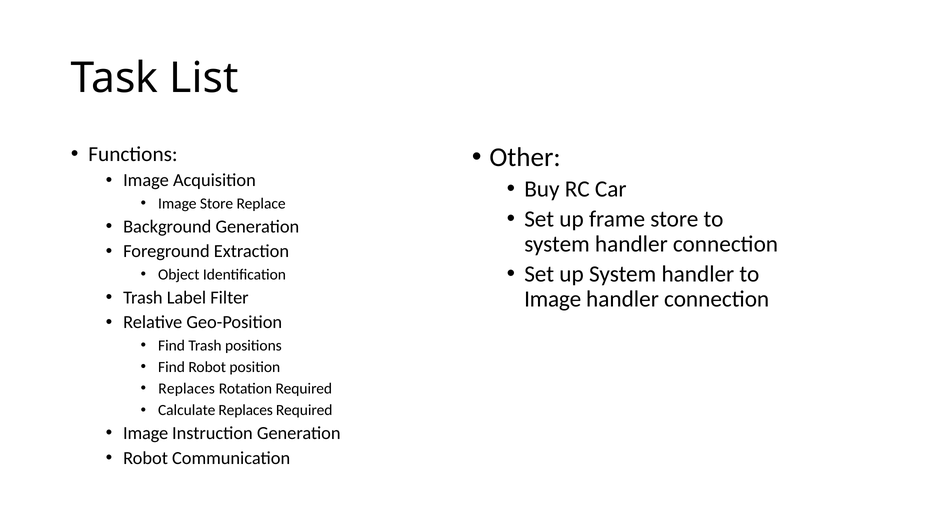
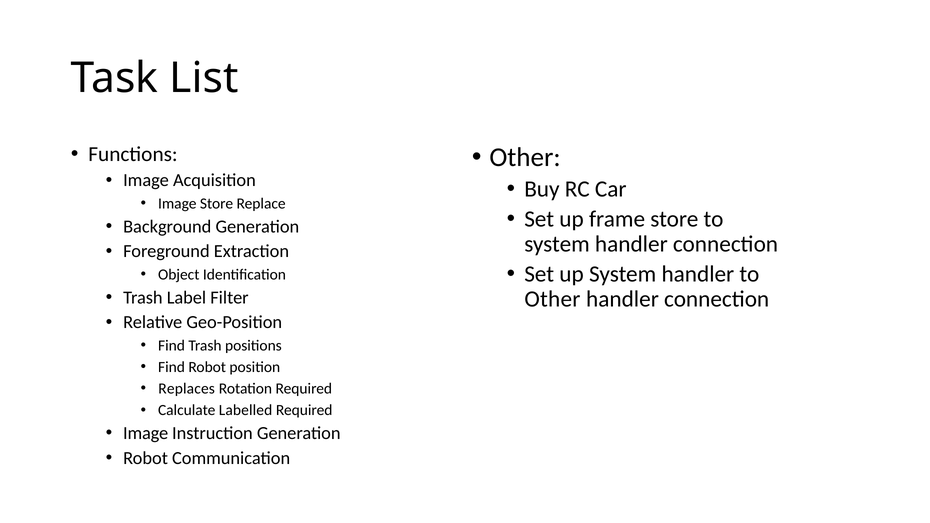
Image: Image -> Other (552, 299)
Calculate Replaces: Replaces -> Labelled (246, 410)
